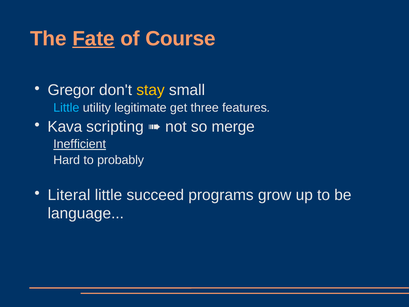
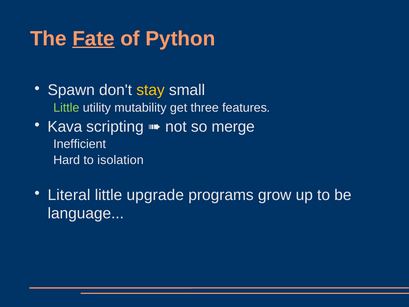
Course: Course -> Python (180, 38)
Gregor: Gregor -> Spawn (71, 90)
Little colour: light blue -> light green (66, 108)
legitimate: legitimate -> mutability (140, 108)
Inefficient underline: present -> none (80, 144)
probably: probably -> isolation (120, 160)
succeed: succeed -> upgrade (155, 195)
